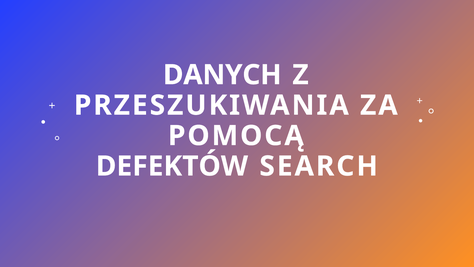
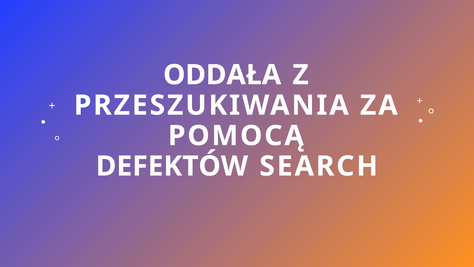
DANYCH: DANYCH -> ODDAŁA (222, 75)
